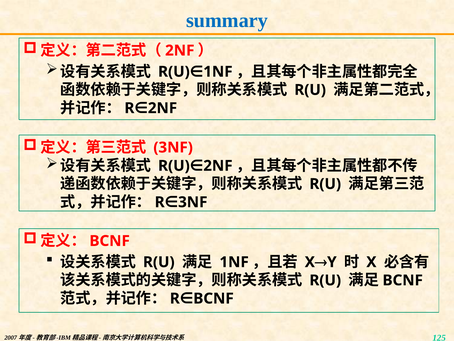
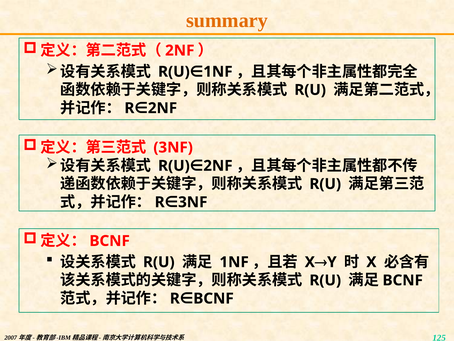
summary colour: blue -> orange (227, 20)
